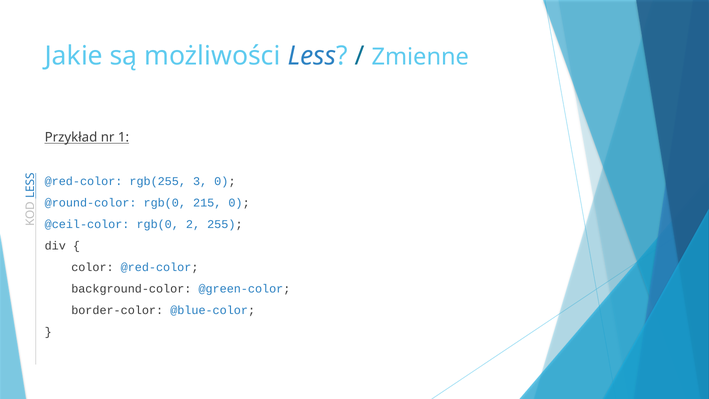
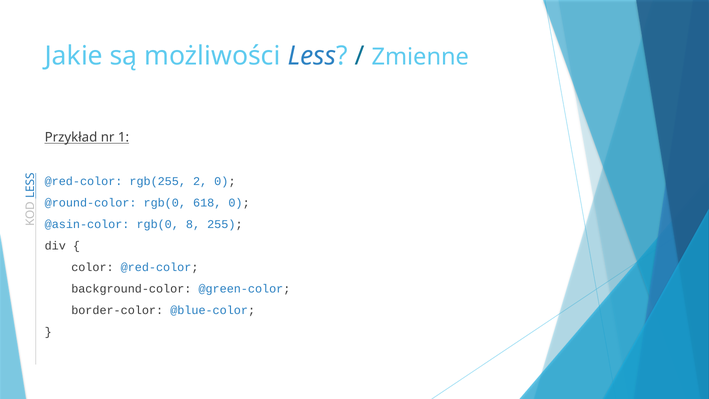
3: 3 -> 2 (200, 181)
215: 215 -> 618 (207, 203)
@ceil-color: @ceil-color -> @asin-color (87, 224)
2: 2 -> 8 (193, 224)
